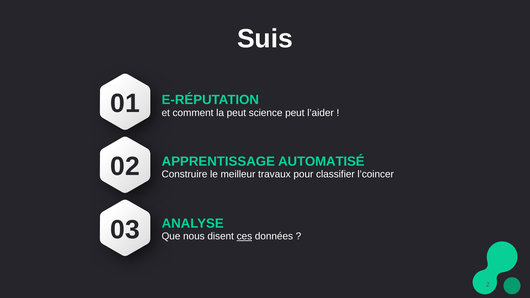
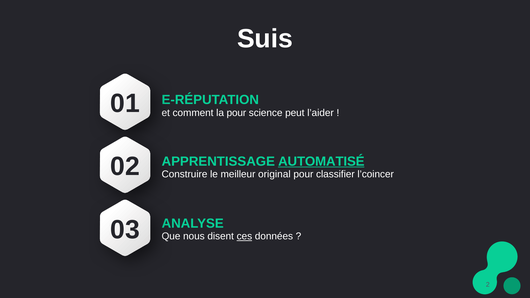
la peut: peut -> pour (236, 113)
AUTOMATISÉ underline: none -> present (321, 161)
travaux: travaux -> original (274, 174)
